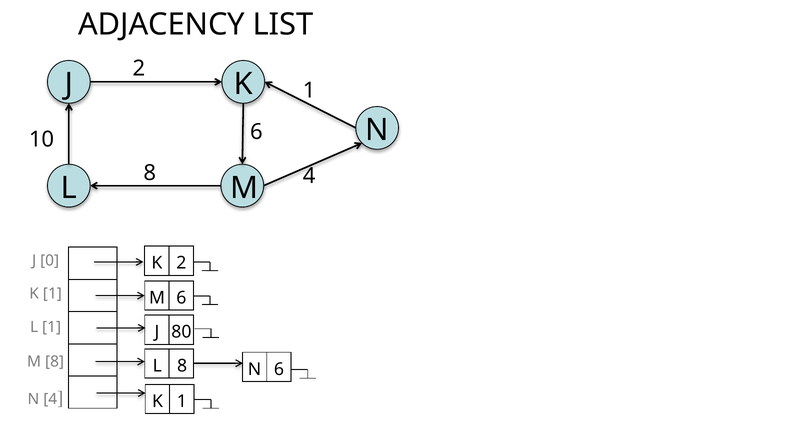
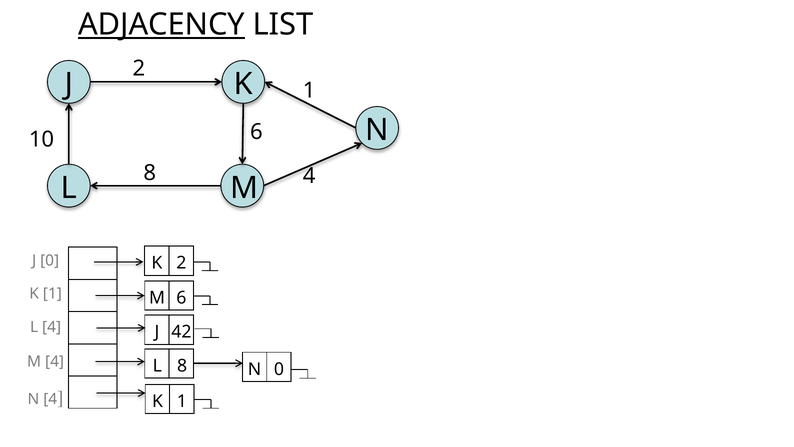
ADJACENCY underline: none -> present (162, 25)
L 1: 1 -> 4 (52, 327)
80: 80 -> 42 (181, 332)
M 8: 8 -> 4 (55, 361)
N 6: 6 -> 0 (279, 369)
